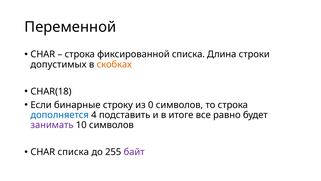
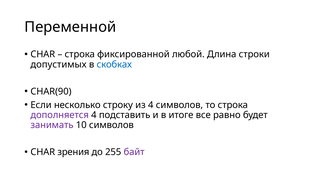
фиксированной списка: списка -> любой (188, 54)
скобках colour: orange -> blue (114, 64)
CHAR(18: CHAR(18 -> CHAR(90 (51, 91)
бинарные: бинарные -> несколько (77, 105)
из 0: 0 -> 4 (151, 105)
дополняется colour: blue -> purple (60, 115)
CHAR списка: списка -> зрения (73, 152)
